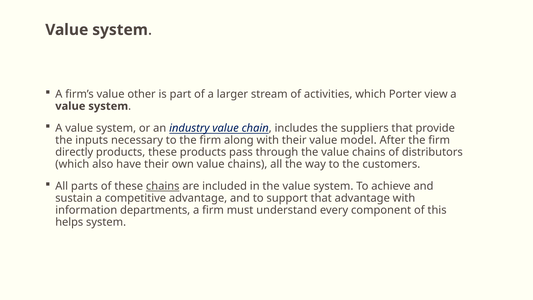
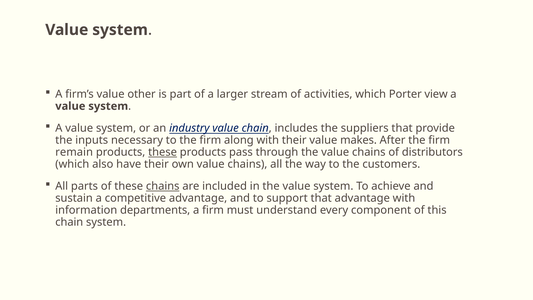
model: model -> makes (359, 140)
directly: directly -> remain (74, 152)
these underline: none -> present (163, 152)
helps: helps -> chain (69, 222)
